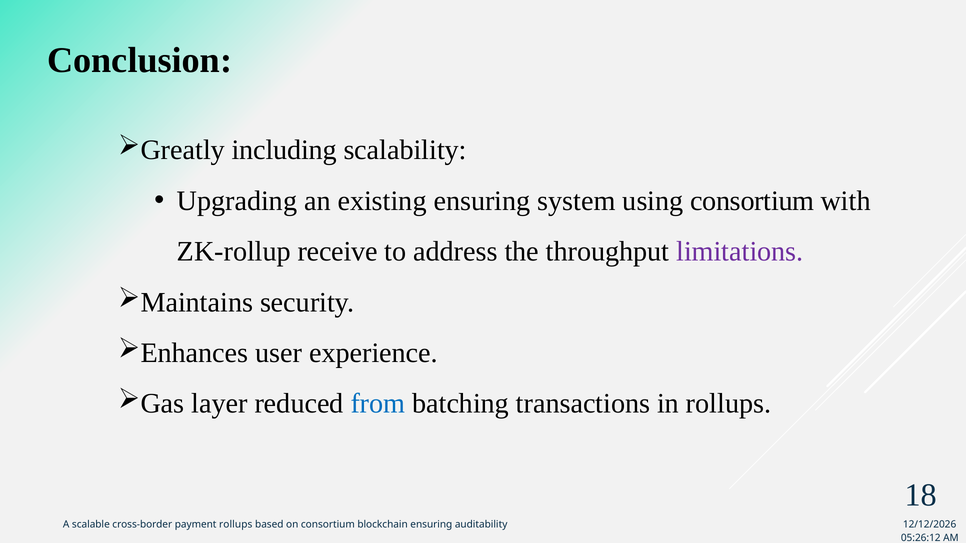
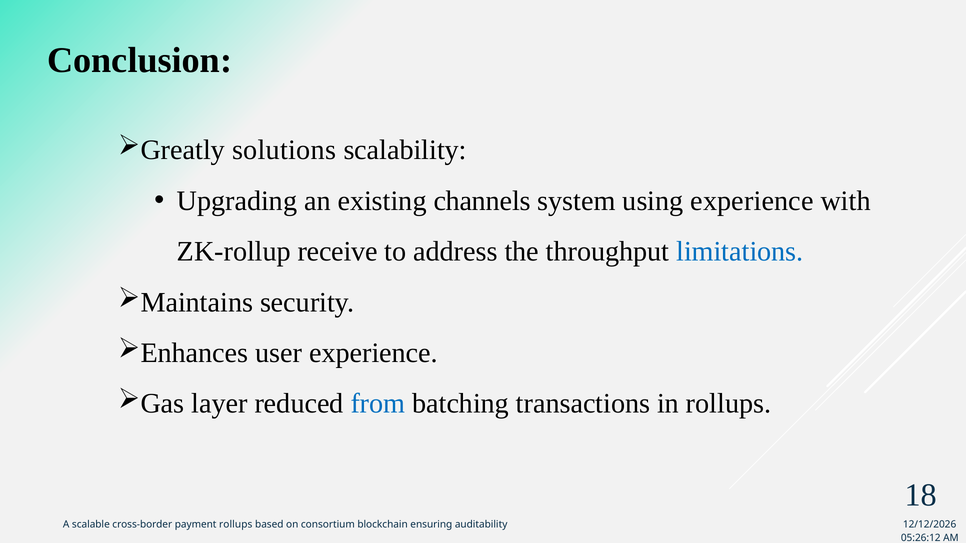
including: including -> solutions (284, 150)
existing ensuring: ensuring -> channels (482, 201)
using consortium: consortium -> experience (752, 201)
limitations colour: purple -> blue (740, 252)
